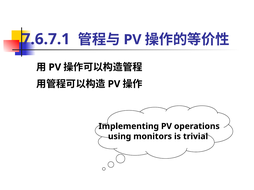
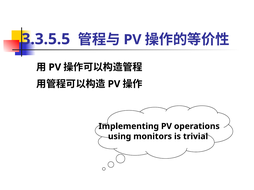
7.6.7.1: 7.6.7.1 -> 3.3.5.5 (46, 39)
